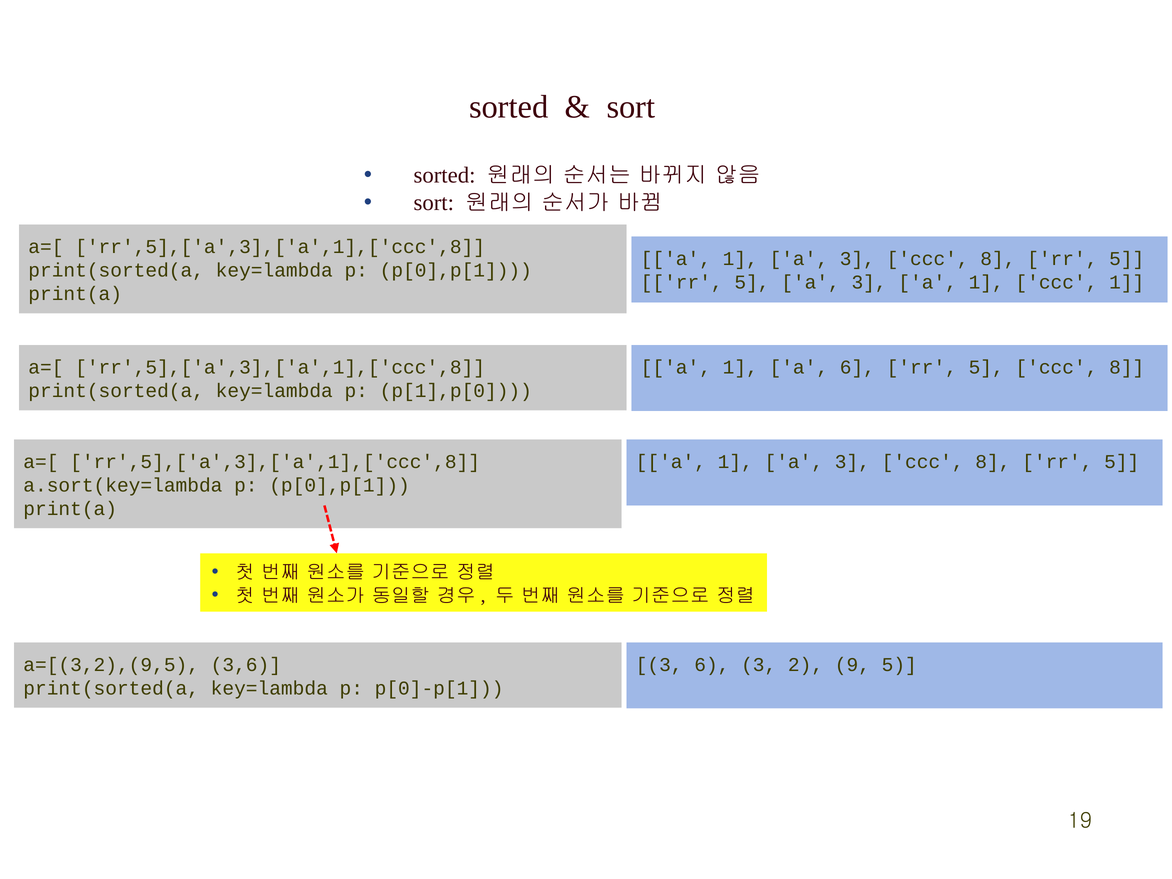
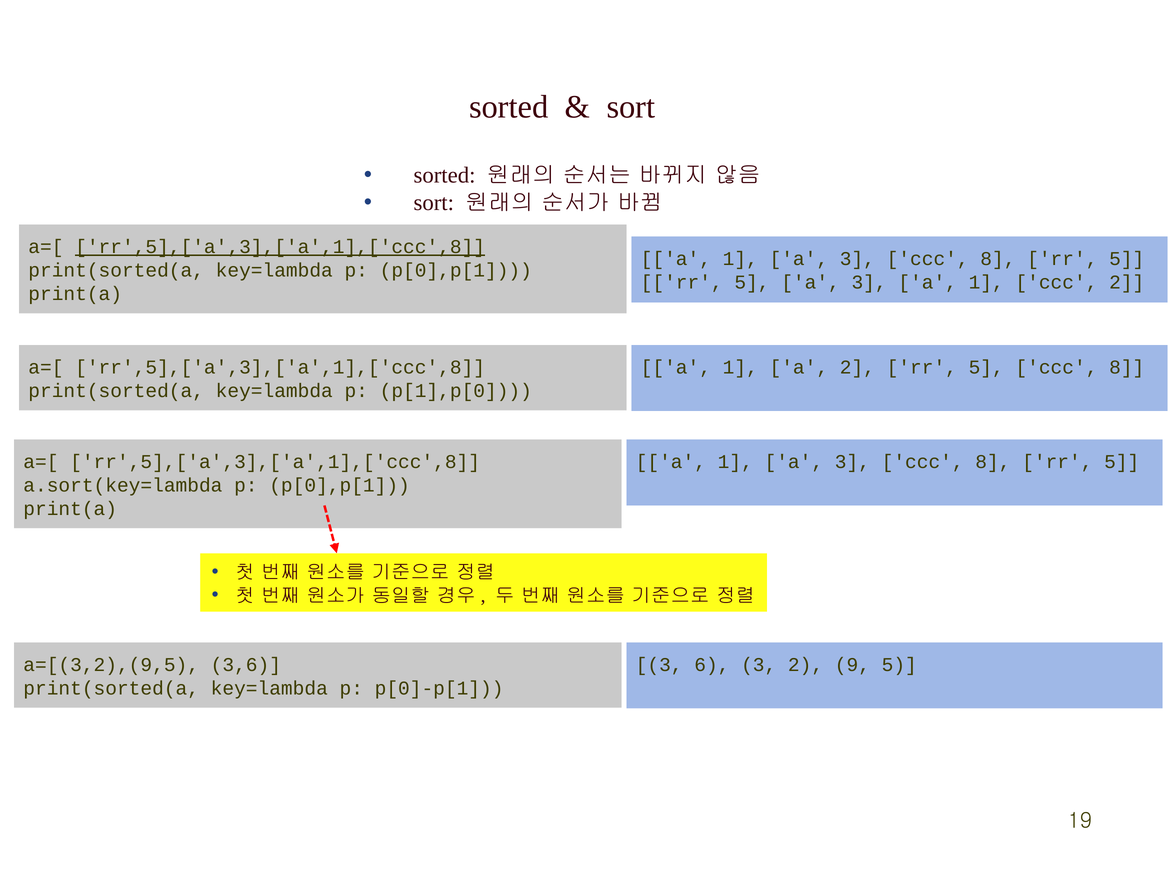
rr',5],['a',3],['a',1],['ccc',8 underline: none -> present (280, 247)
ccc 1: 1 -> 2 (1127, 282)
a 6: 6 -> 2 (857, 367)
